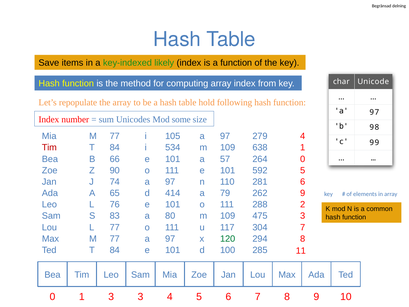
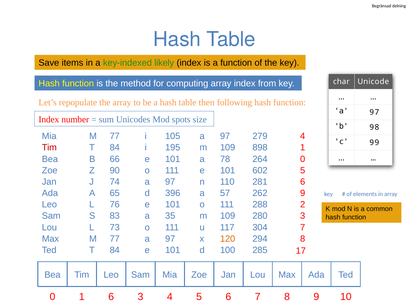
hold: hold -> then (207, 103)
some: some -> spots (181, 119)
534: 534 -> 195 (173, 147)
638: 638 -> 898 (260, 147)
57: 57 -> 78 (225, 159)
592: 592 -> 602 (260, 170)
414: 414 -> 396 (173, 193)
79: 79 -> 57 (225, 193)
80: 80 -> 35 (170, 216)
475: 475 -> 280 (260, 216)
L 77: 77 -> 73 (115, 227)
120 colour: green -> orange (228, 239)
11: 11 -> 17 (301, 251)
1 3: 3 -> 6 (111, 297)
